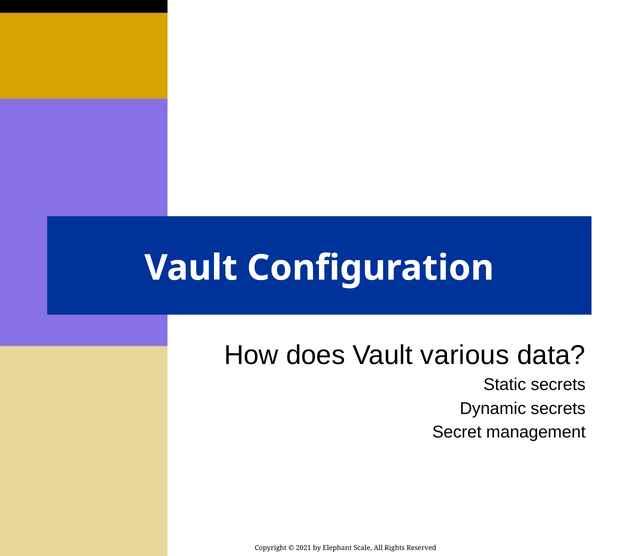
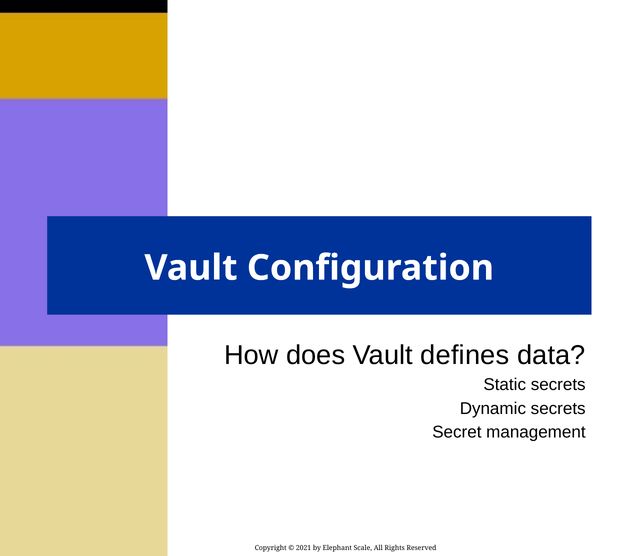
various: various -> defines (465, 355)
